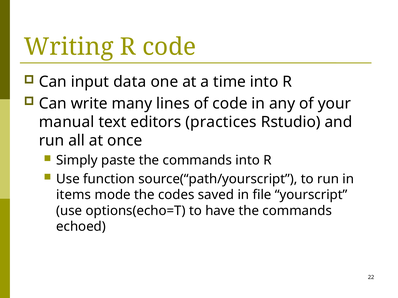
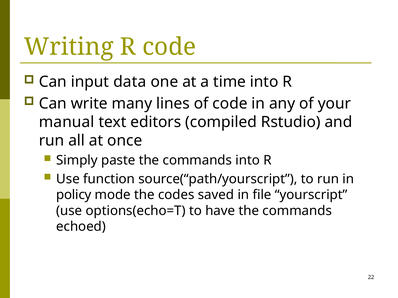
practices: practices -> compiled (221, 122)
items: items -> policy (74, 195)
